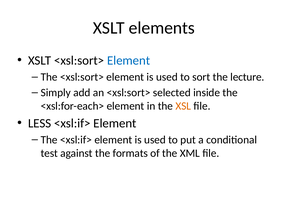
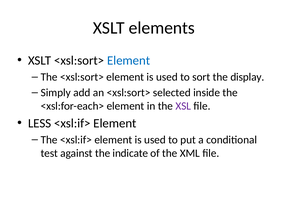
lecture: lecture -> display (247, 77)
XSL colour: orange -> purple (183, 106)
formats: formats -> indicate (130, 153)
